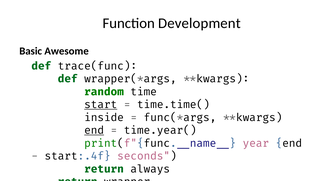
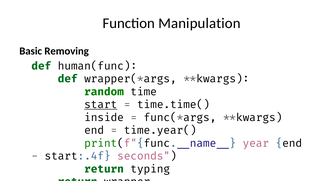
Development: Development -> Manipulation (199, 23)
Awesome: Awesome -> Removing (67, 51)
trace(func: trace(func -> human(func (97, 66)
end underline: present -> none (94, 130)
always: always -> typing (150, 169)
